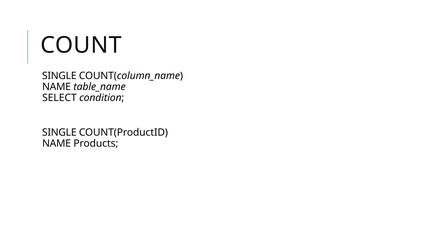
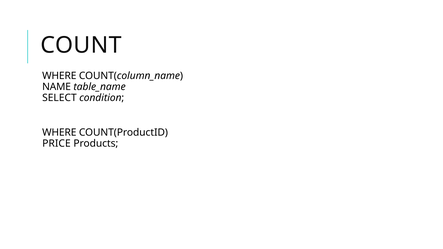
SINGLE: SINGLE -> WHERE (59, 76)
SINGLE: SINGLE -> WHERE (59, 133)
NAME: NAME -> PRICE (56, 144)
